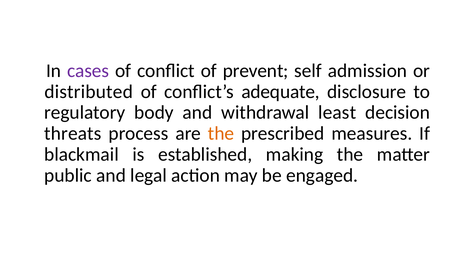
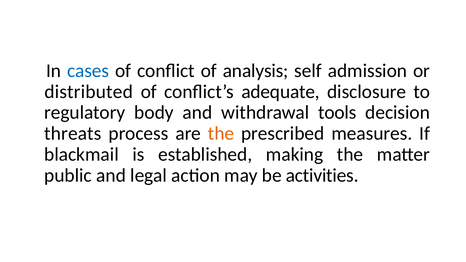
cases colour: purple -> blue (88, 71)
prevent: prevent -> analysis (256, 71)
least: least -> tools (337, 113)
engaged: engaged -> activities (322, 176)
